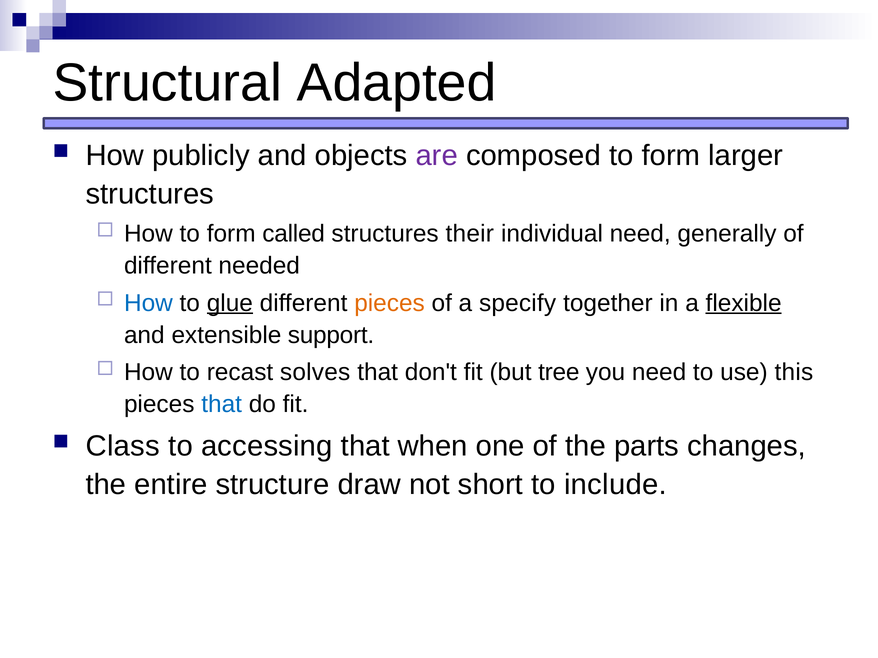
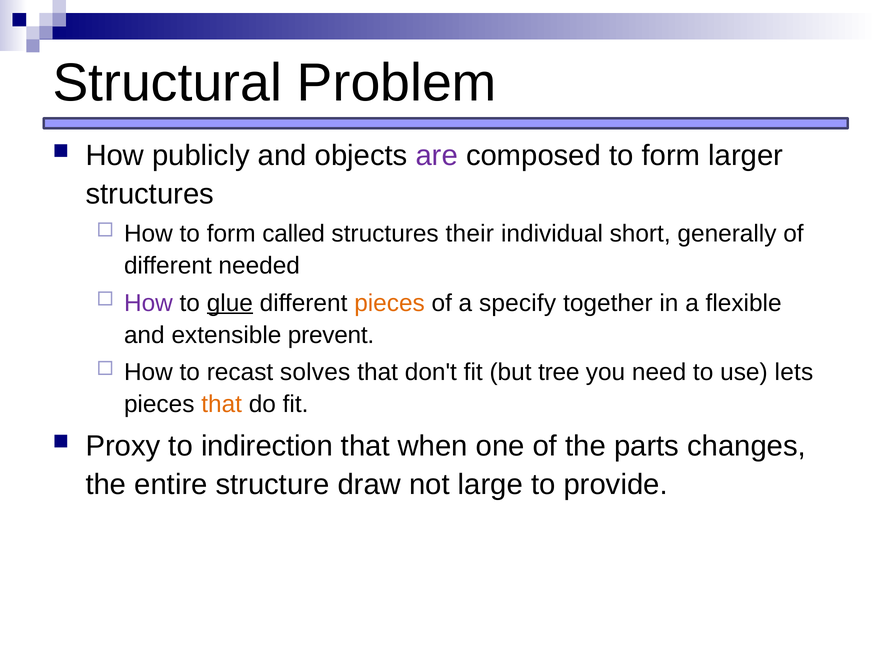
Adapted: Adapted -> Problem (397, 83)
individual need: need -> short (640, 234)
How colour: blue -> purple (148, 303)
flexible underline: present -> none (744, 303)
support: support -> prevent (331, 335)
this: this -> lets (794, 372)
that colour: blue -> orange (222, 405)
Class: Class -> Proxy (123, 446)
accessing: accessing -> indirection (267, 446)
short: short -> large (490, 485)
include: include -> provide (616, 485)
